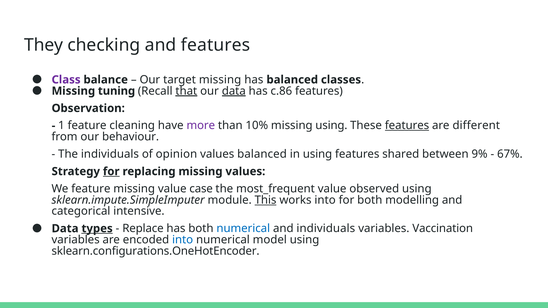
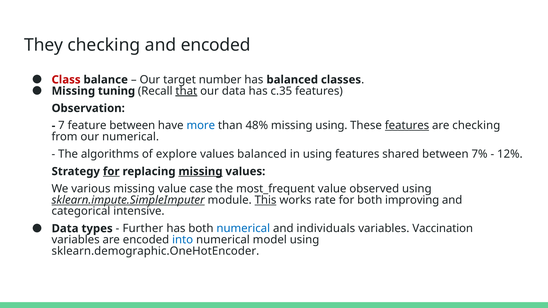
and features: features -> encoded (216, 45)
Class colour: purple -> red (66, 80)
target missing: missing -> number (220, 80)
data underline: present -> none (234, 91)
c.86: c.86 -> c.35 (281, 91)
1: 1 -> 7 (61, 126)
feature cleaning: cleaning -> between (132, 126)
more colour: purple -> blue (201, 126)
10%: 10% -> 48% (257, 126)
are different: different -> checking (476, 126)
our behaviour: behaviour -> numerical (131, 137)
The individuals: individuals -> algorithms (110, 154)
opinion: opinion -> explore (176, 154)
9%: 9% -> 7% (480, 154)
67%: 67% -> 12% (510, 154)
missing underline: none -> present (200, 172)
We feature: feature -> various (91, 189)
sklearn.impute.SimpleImputer underline: none -> present (128, 200)
works into: into -> rate (325, 200)
modelling: modelling -> improving (412, 200)
types underline: present -> none (97, 229)
Replace: Replace -> Further (143, 229)
sklearn.configurations.OneHotEncoder: sklearn.configurations.OneHotEncoder -> sklearn.demographic.OneHotEncoder (155, 251)
